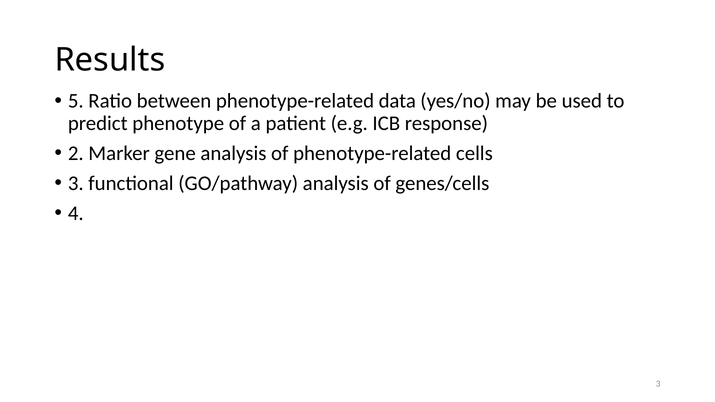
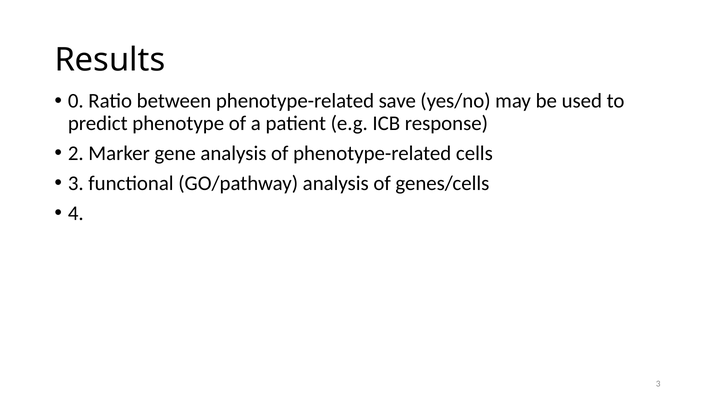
5: 5 -> 0 (76, 101)
data: data -> save (397, 101)
